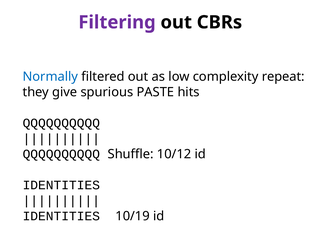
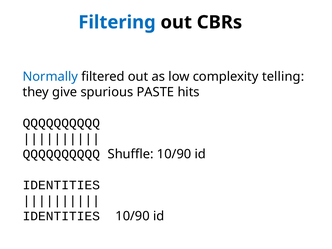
Filtering colour: purple -> blue (117, 22)
repeat: repeat -> telling (283, 77)
Shuffle 10/12: 10/12 -> 10/90 (174, 154)
IDENTITIES 10/19: 10/19 -> 10/90 (133, 216)
